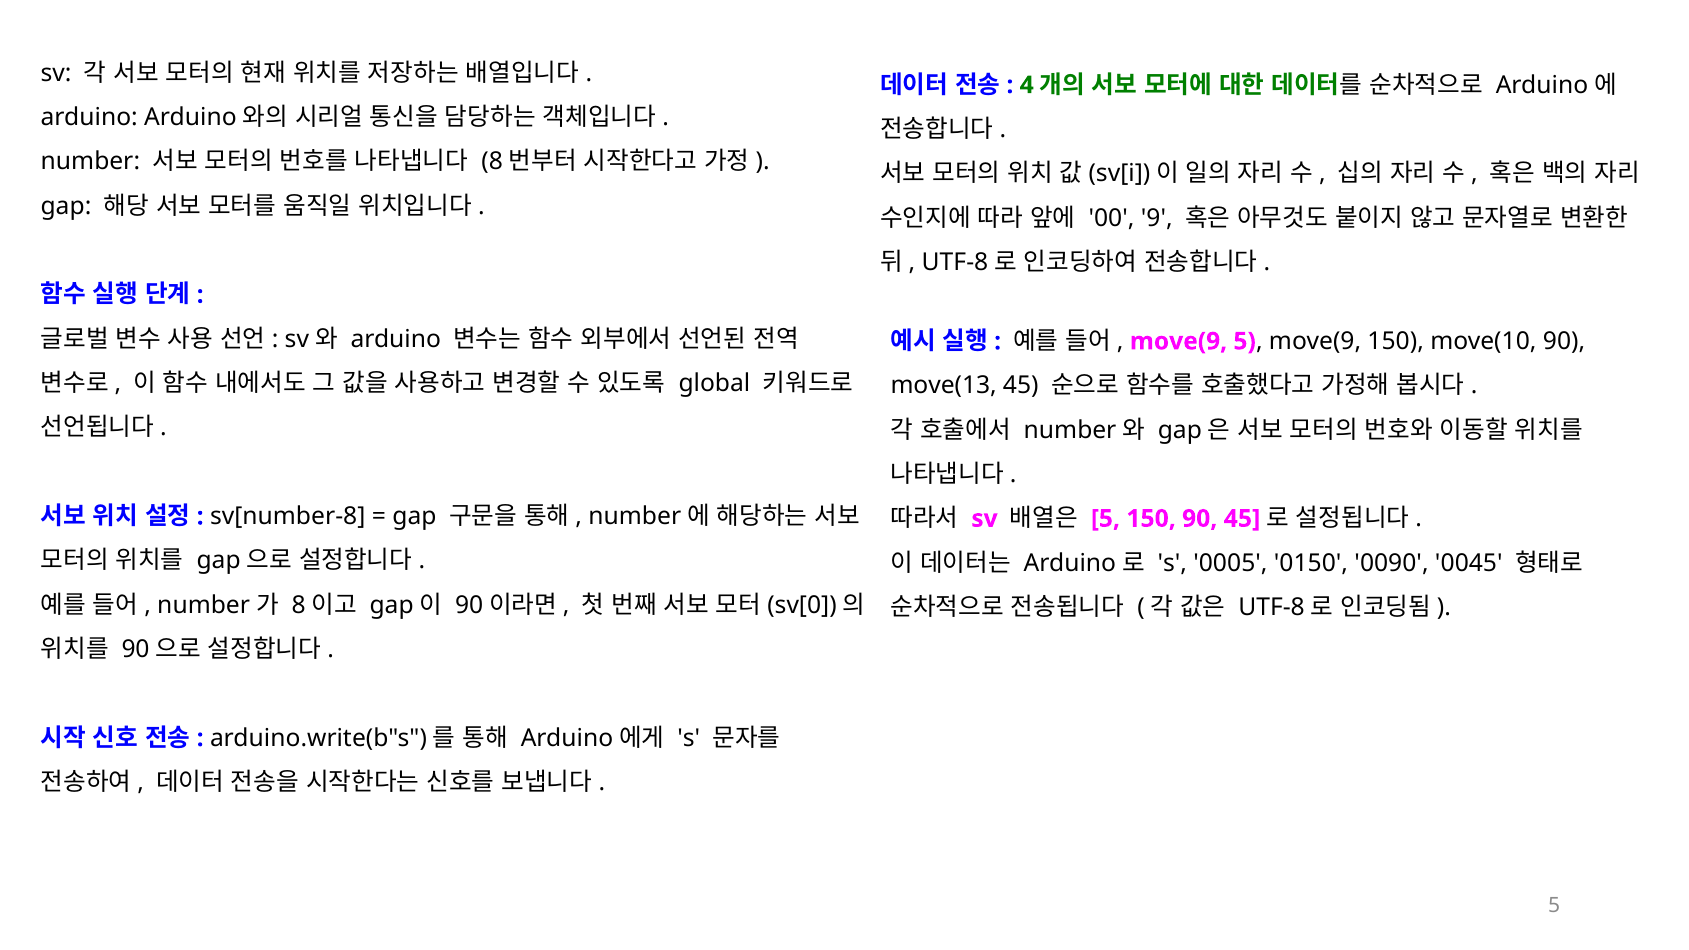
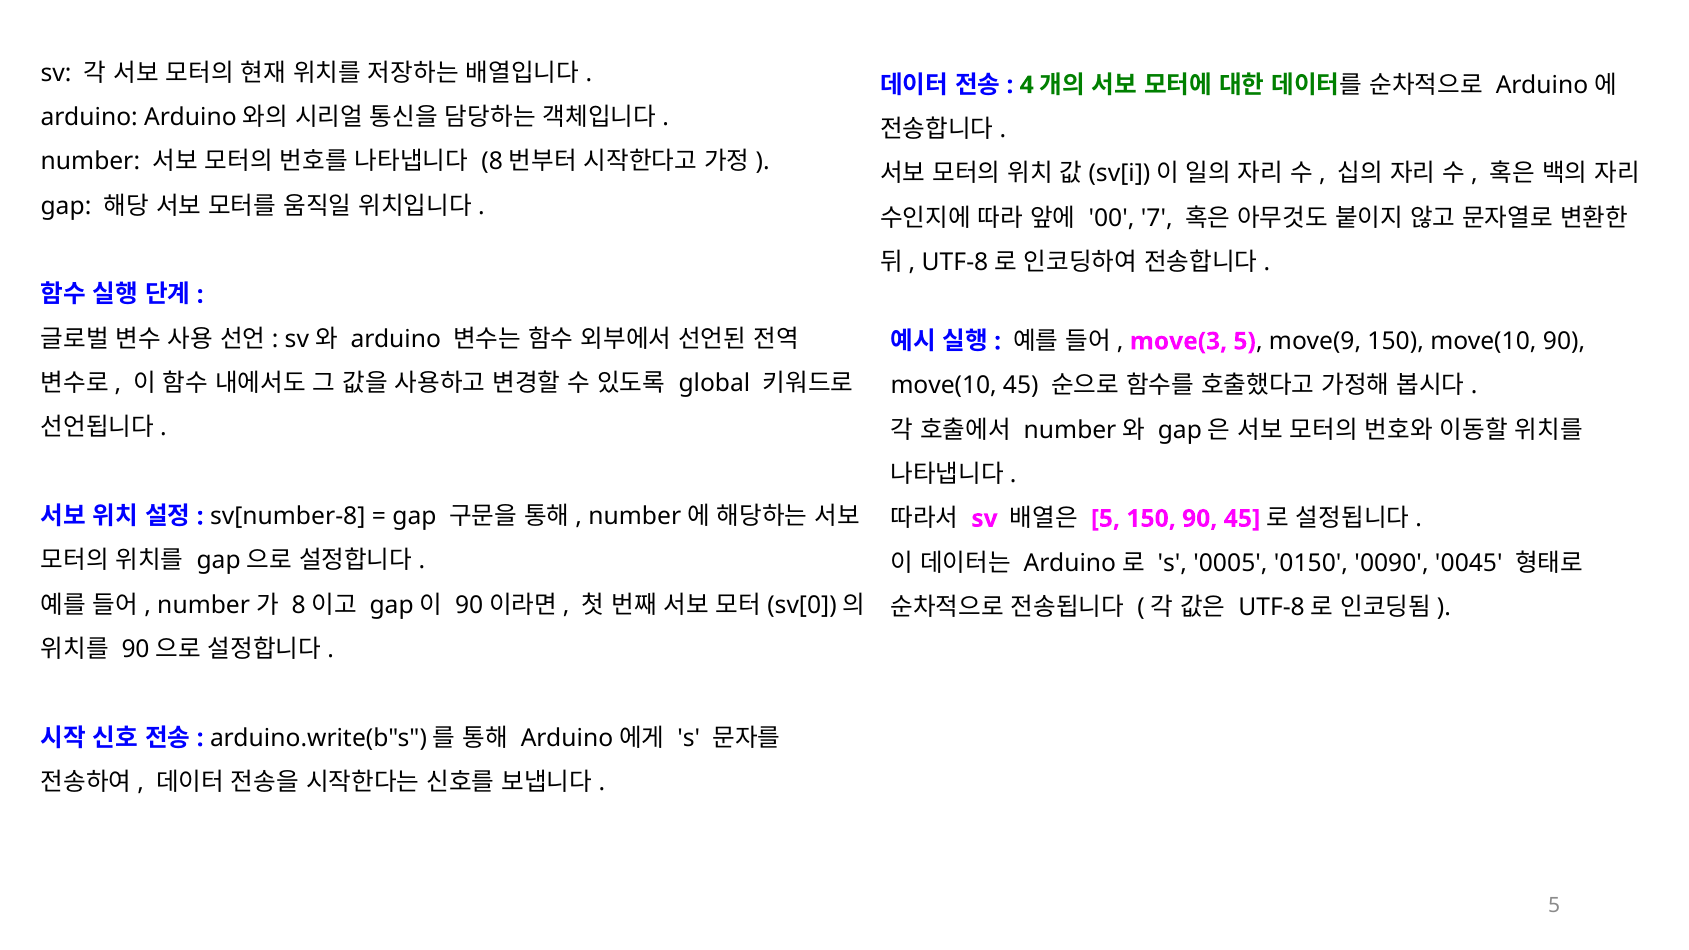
9: 9 -> 7 (1157, 218)
move(9: move(9 -> move(3 (1179, 341)
move(13: move(13 -> move(10 (944, 386)
